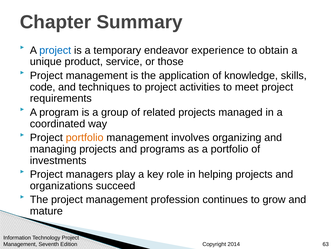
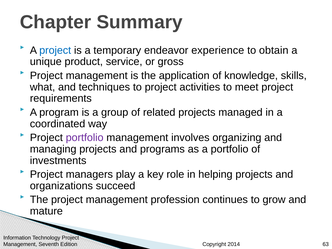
those: those -> gross (171, 62)
code: code -> what (43, 87)
portfolio colour: orange -> purple (85, 138)
